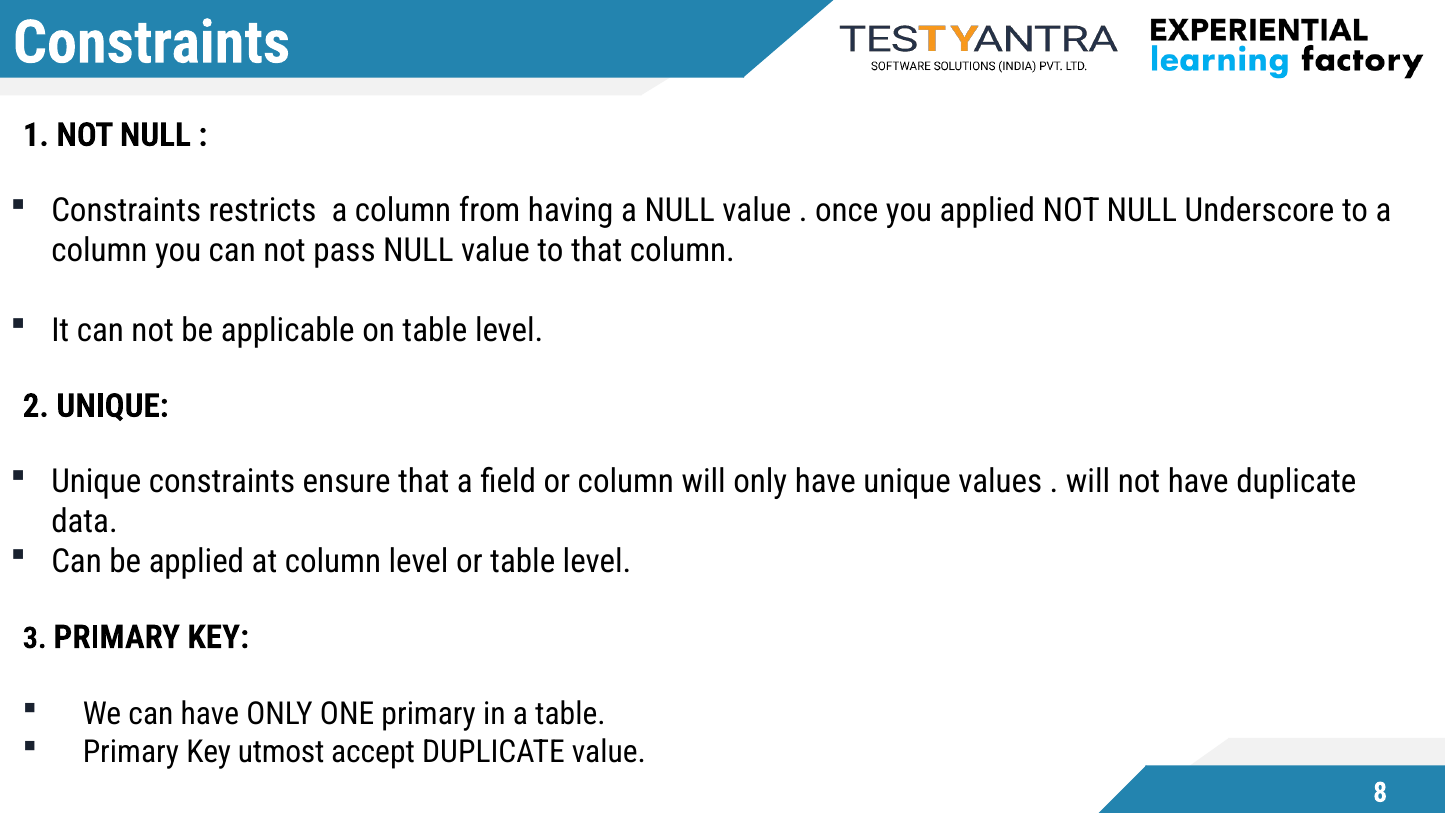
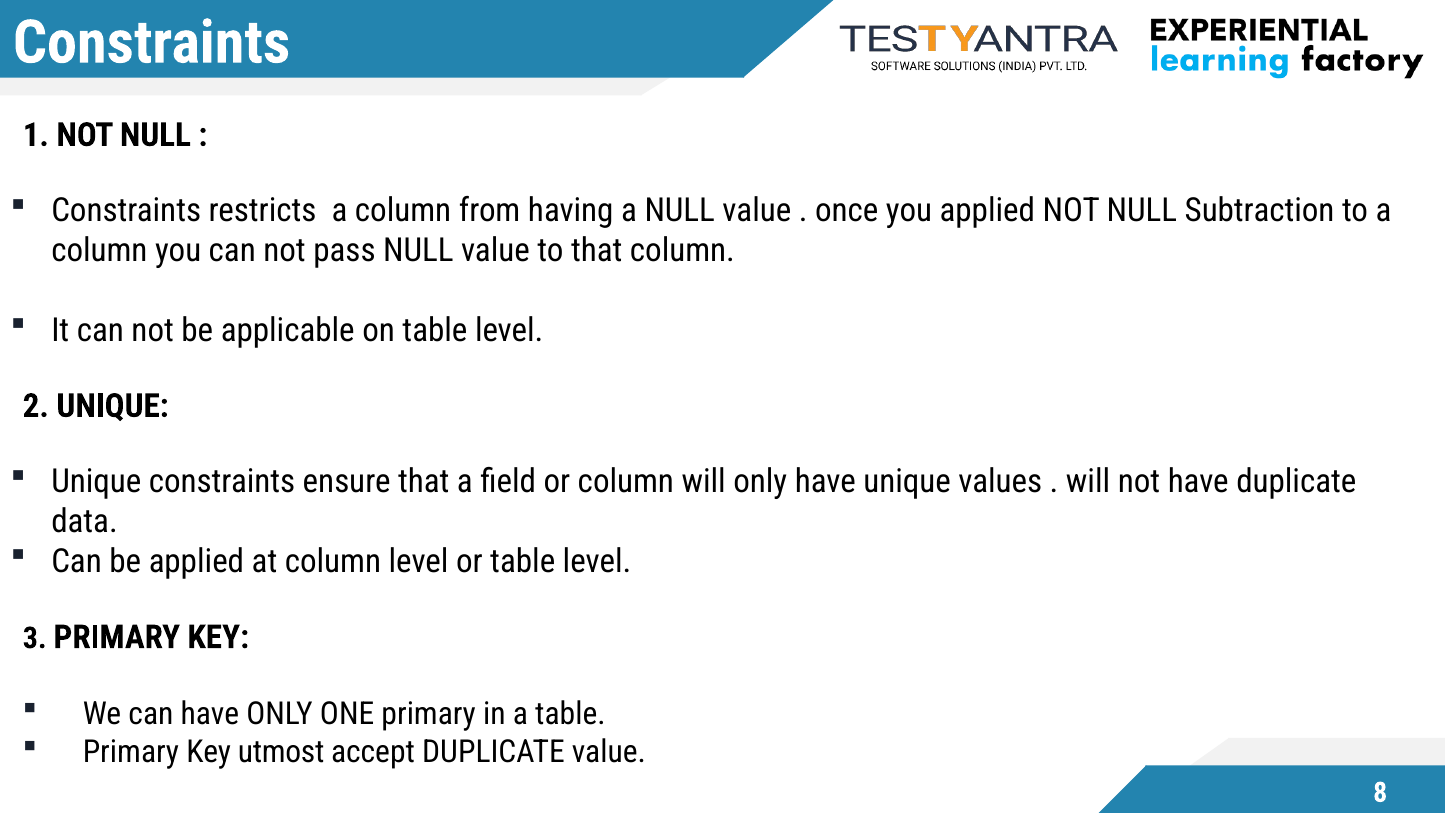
Underscore: Underscore -> Subtraction (1260, 211)
